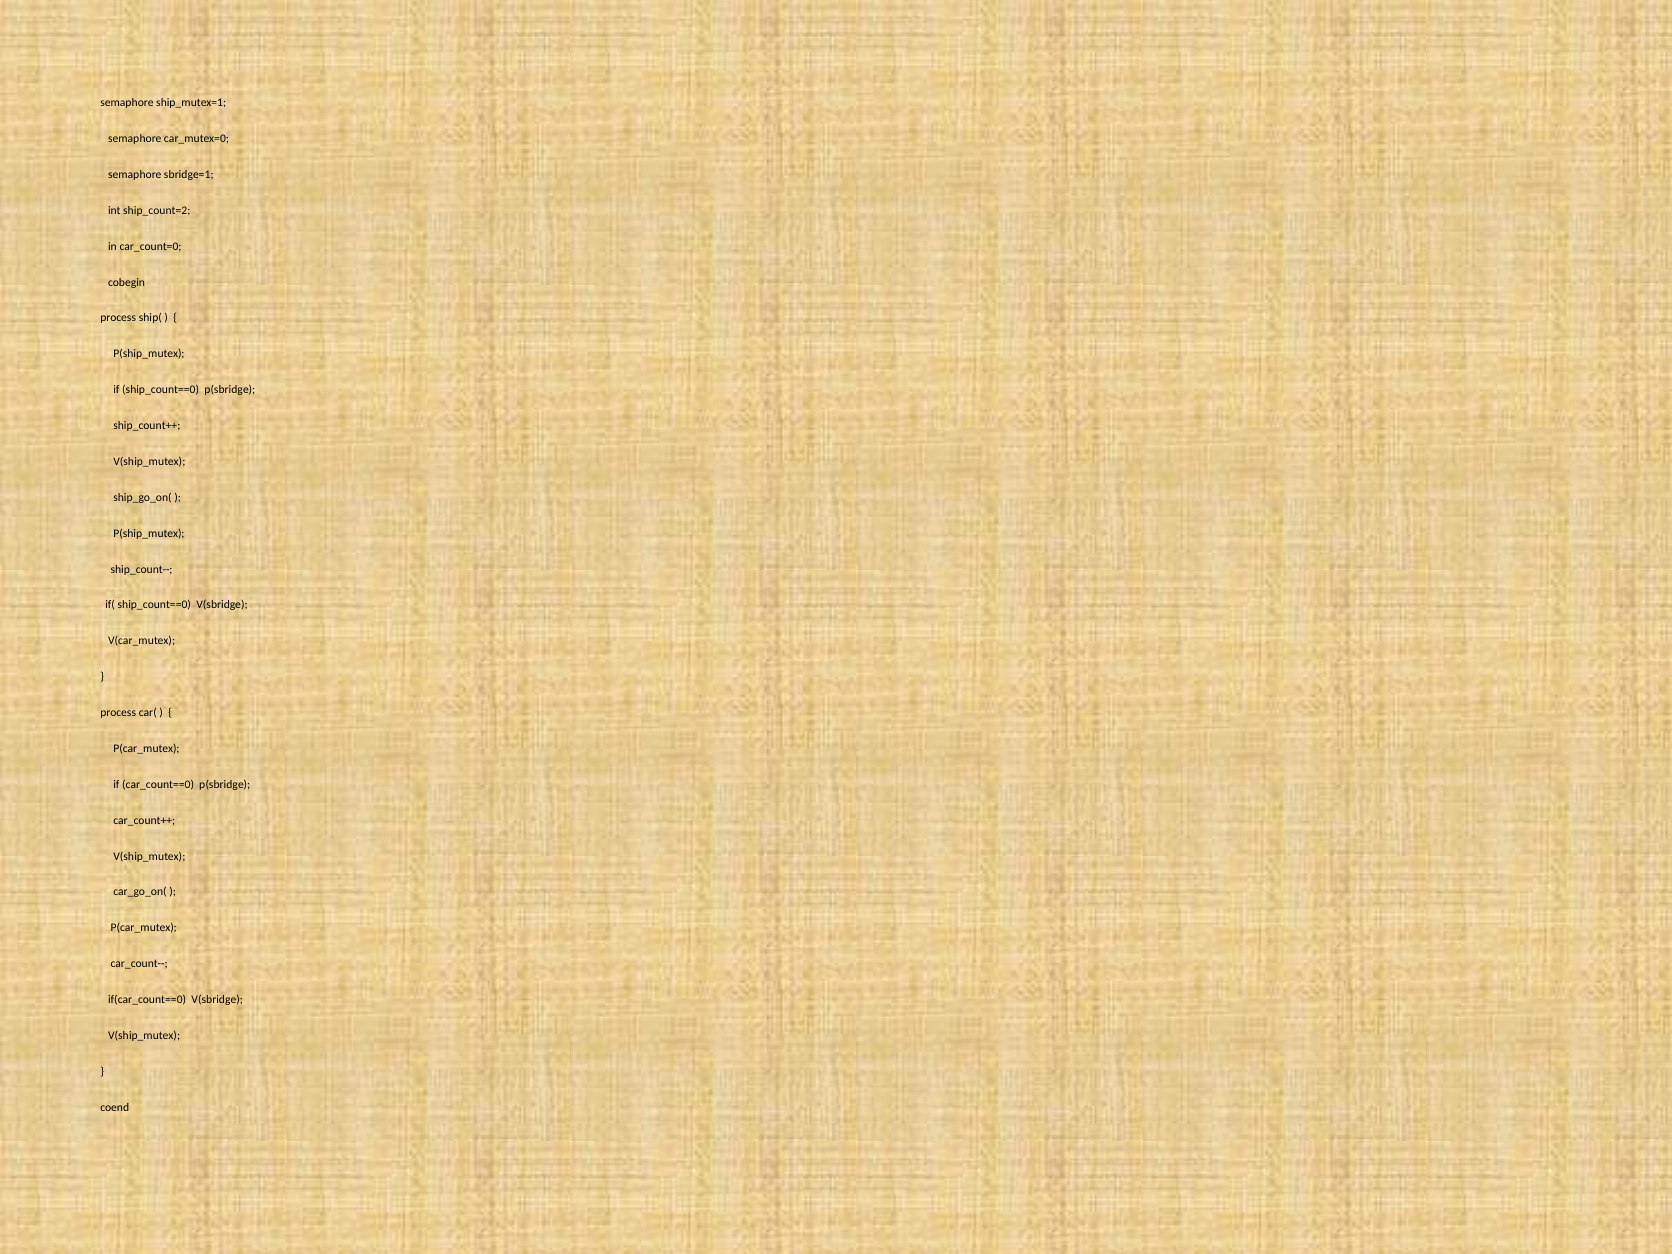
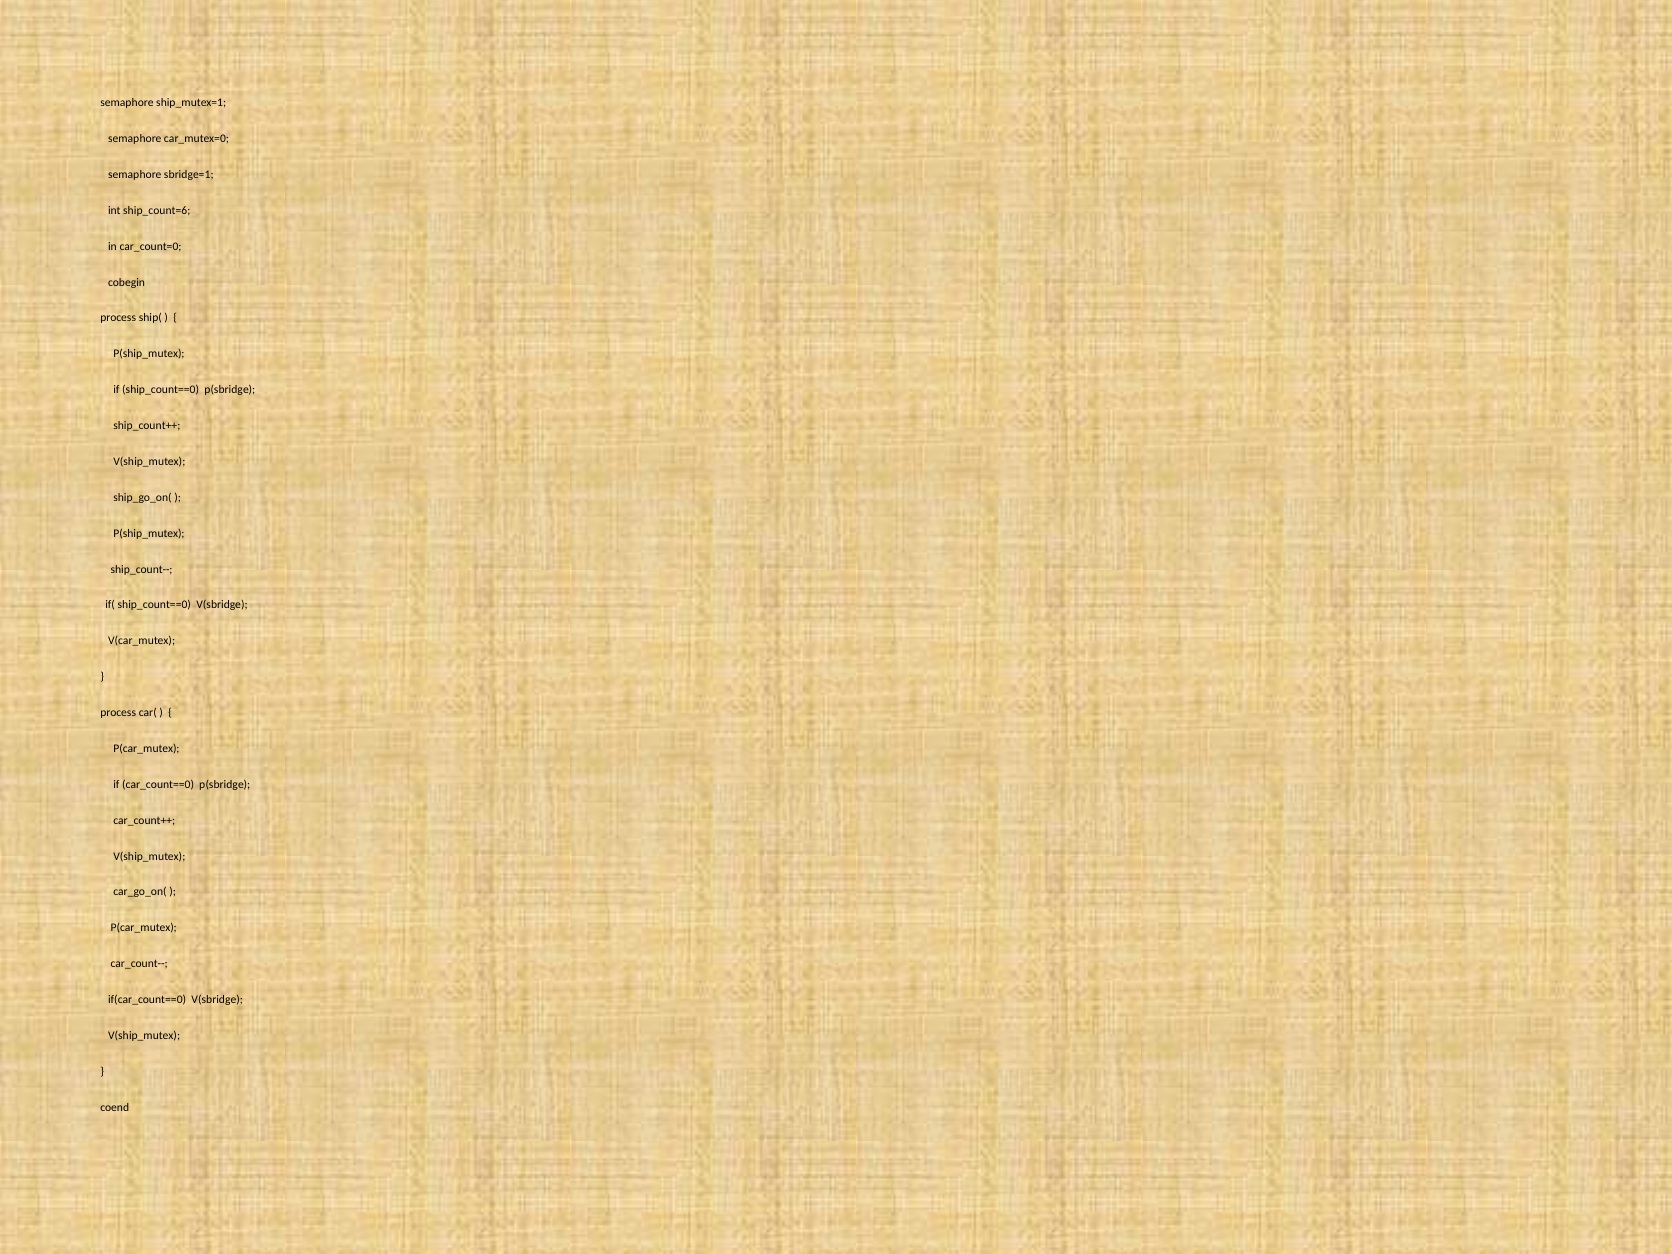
ship_count=2: ship_count=2 -> ship_count=6 (157, 211)
